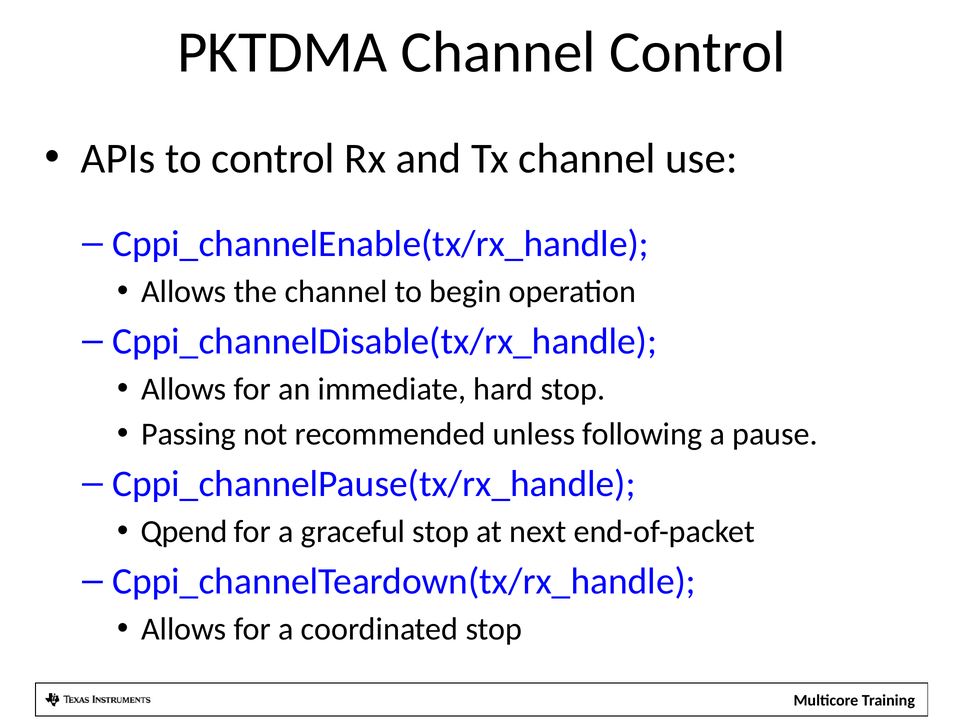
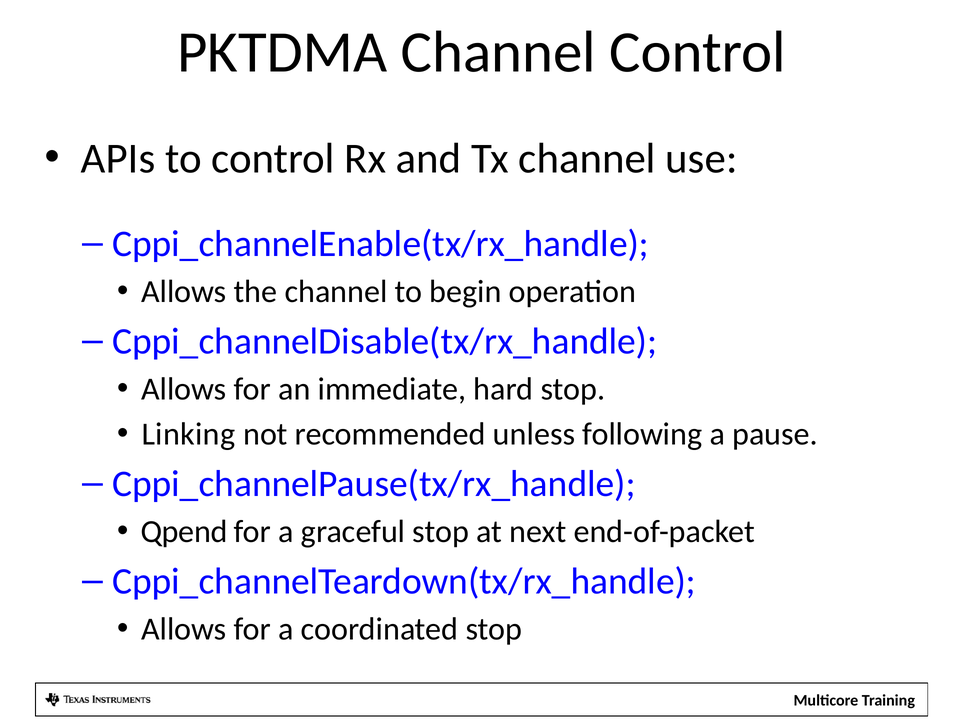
Passing: Passing -> Linking (188, 434)
